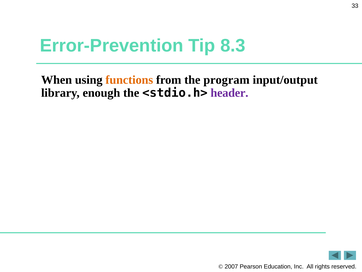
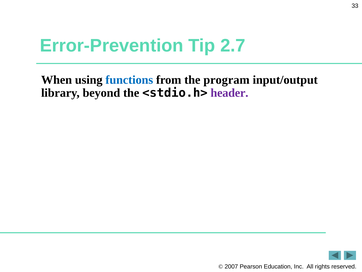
8.3: 8.3 -> 2.7 (233, 46)
functions colour: orange -> blue (129, 80)
enough: enough -> beyond (101, 93)
